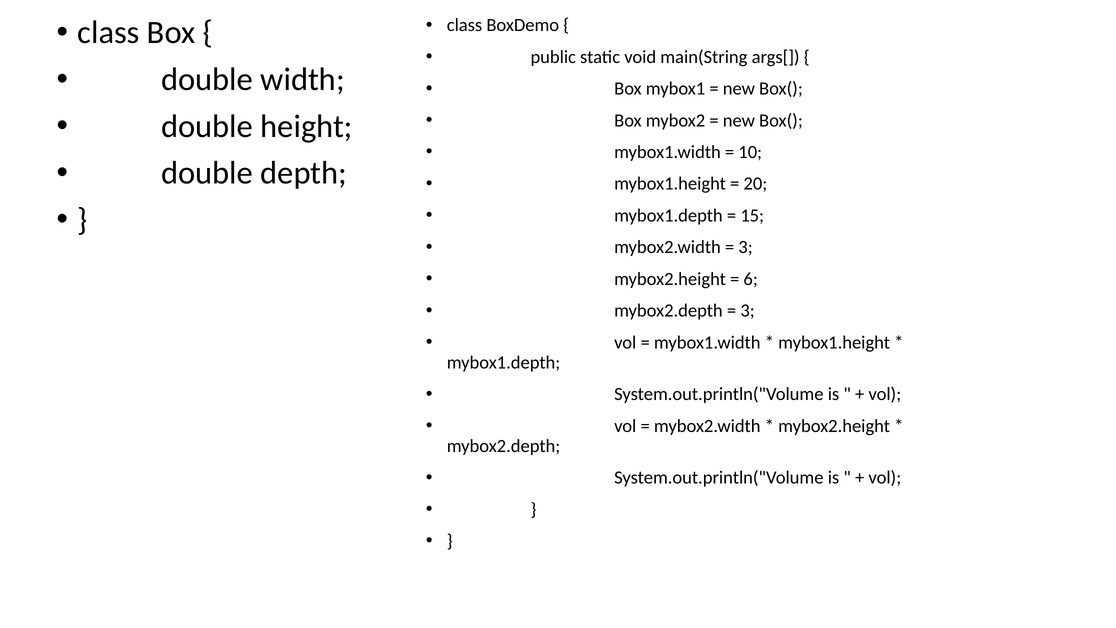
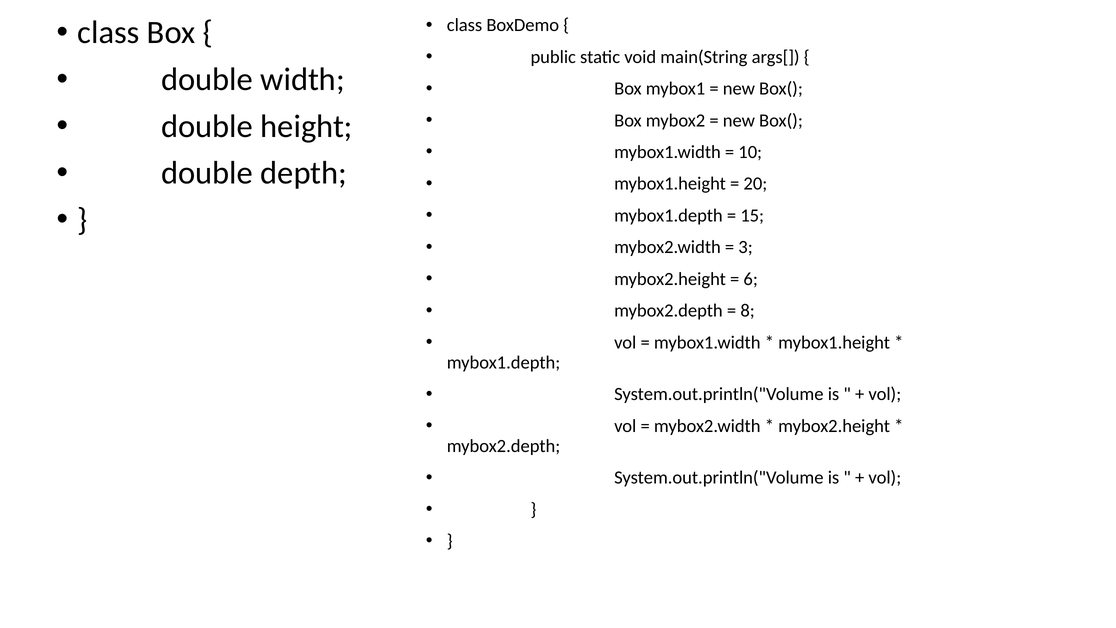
3: 3 -> 8 (748, 311)
